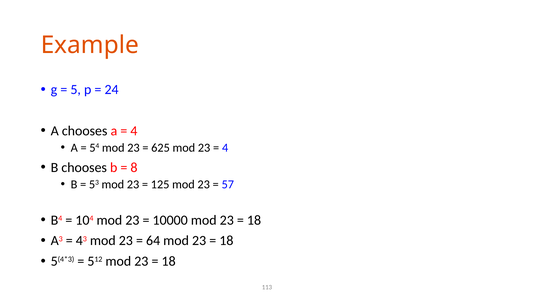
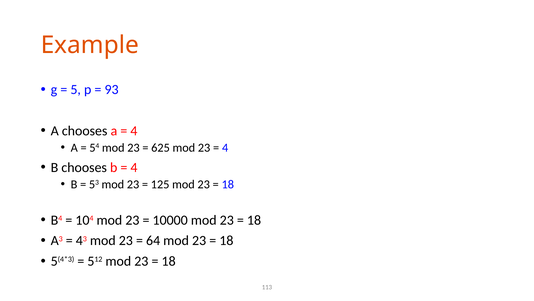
24: 24 -> 93 (112, 89)
8: 8 -> 4 (134, 167)
57: 57 -> 18 (228, 184)
